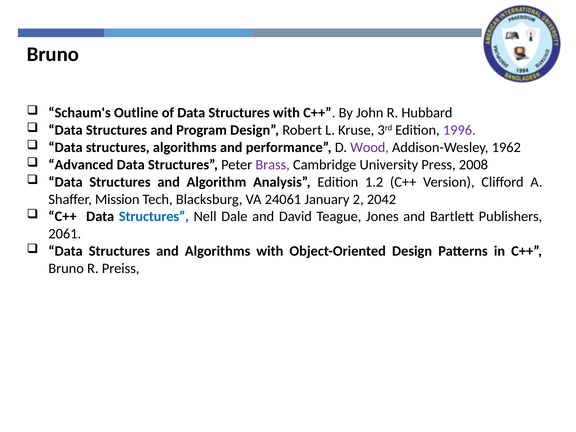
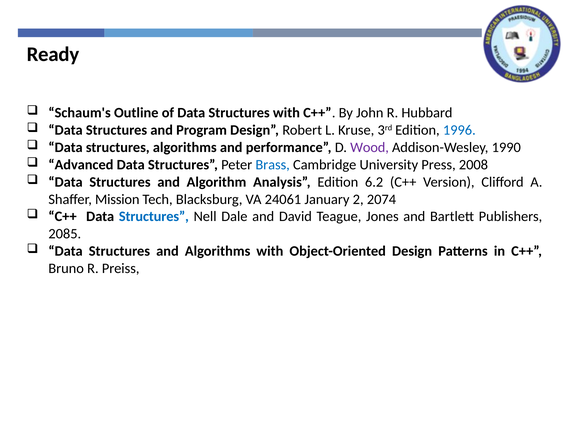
Bruno: Bruno -> Ready (53, 54)
1996 colour: purple -> blue (459, 130)
1962: 1962 -> 1990 (506, 147)
Brass colour: purple -> blue (273, 165)
1.2: 1.2 -> 6.2 (374, 182)
2042: 2042 -> 2074 (381, 199)
2061: 2061 -> 2085 (65, 234)
